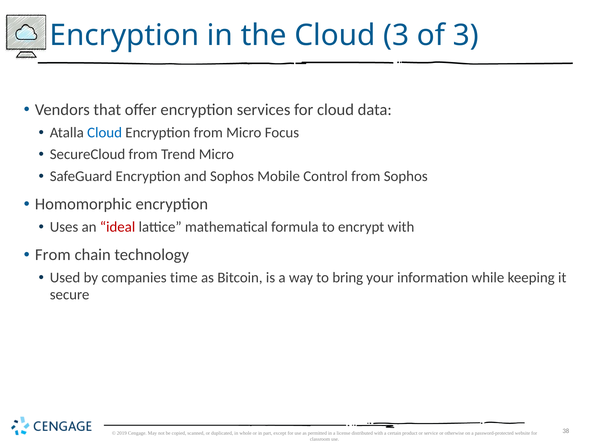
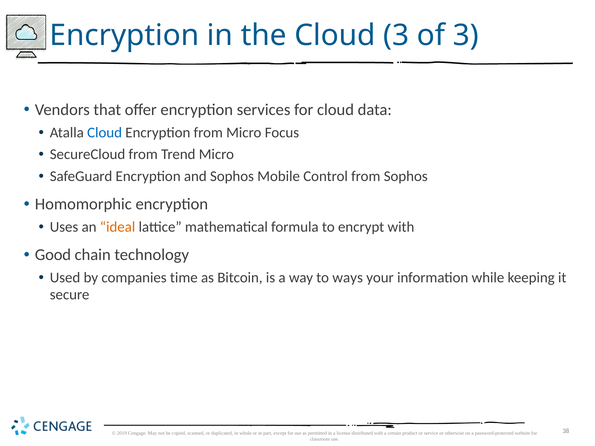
ideal colour: red -> orange (118, 227)
From: From -> Good (53, 255)
bring: bring -> ways (348, 278)
